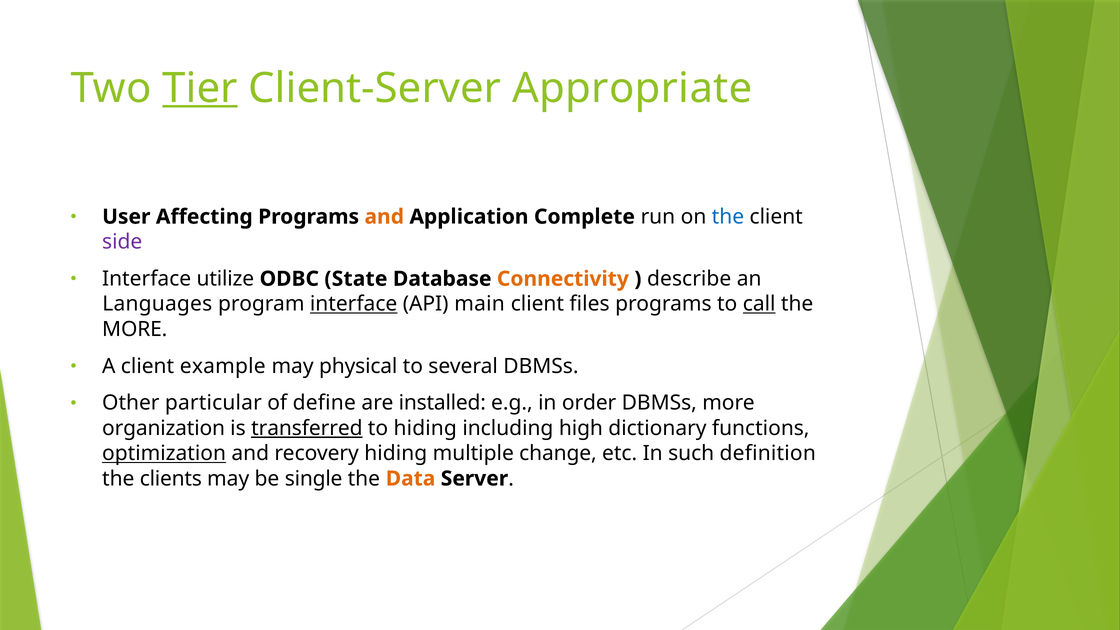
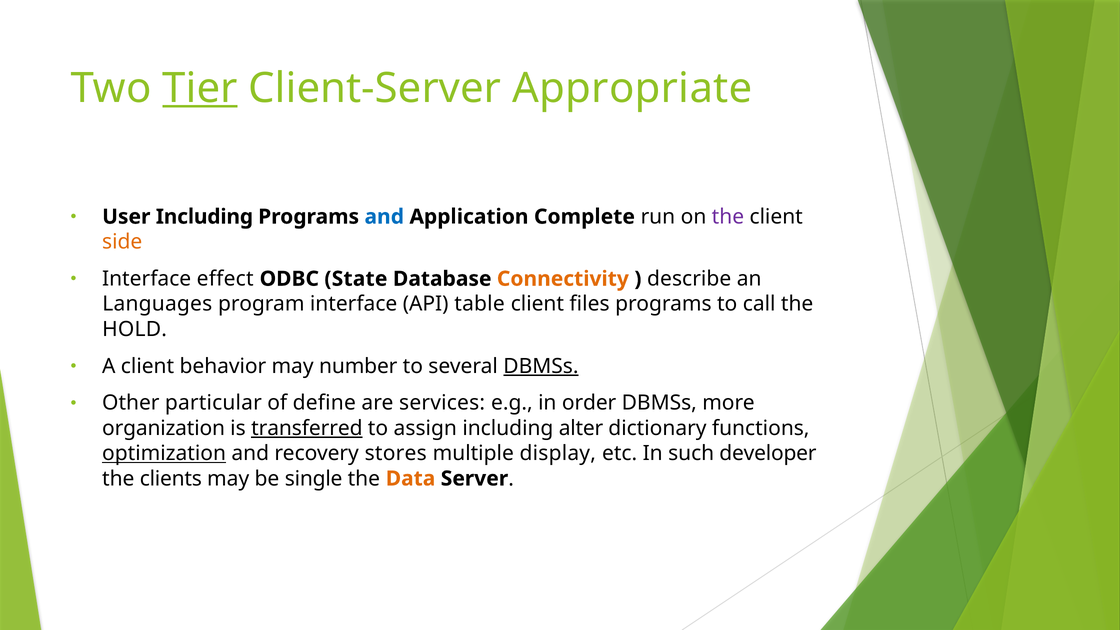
User Affecting: Affecting -> Including (204, 217)
and colour: orange -> blue (384, 217)
the colour: blue -> purple (728, 217)
side colour: purple -> orange (122, 242)
utilize: utilize -> effect (225, 279)
interface underline: present -> none (354, 304)
main: main -> table (480, 304)
call underline: present -> none (759, 304)
MORE: MORE -> HOLD (135, 329)
example: example -> behavior (223, 366)
physical: physical -> number (358, 366)
DBMSs underline: none -> present (541, 366)
installed: installed -> services (442, 403)
to hiding: hiding -> assign (425, 428)
high: high -> alter (581, 428)
recovery hiding: hiding -> stores (396, 453)
change: change -> display (558, 453)
definition: definition -> developer (768, 453)
